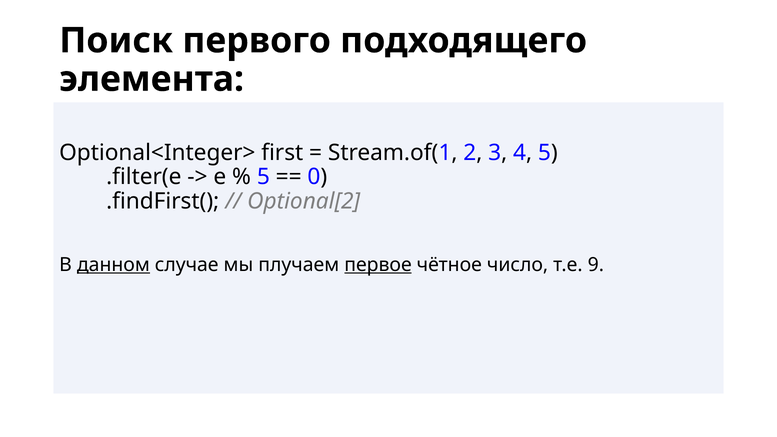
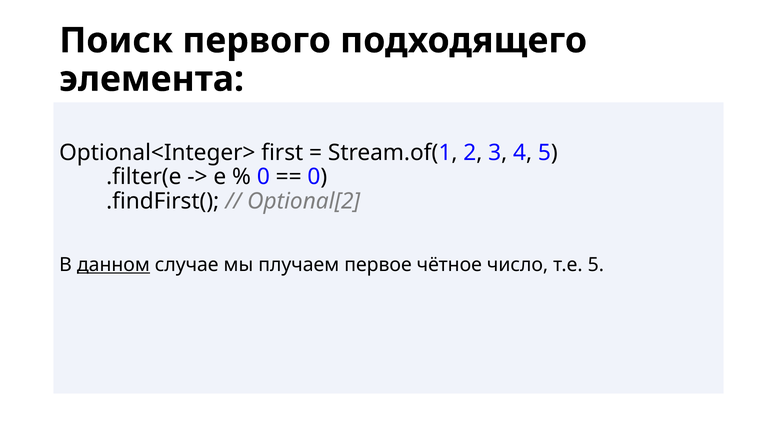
5: 5 -> 0 (263, 177)
первое underline: present -> none (378, 265)
т.е 9: 9 -> 5 (596, 265)
